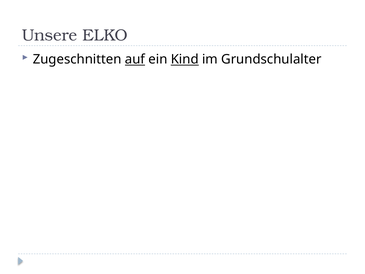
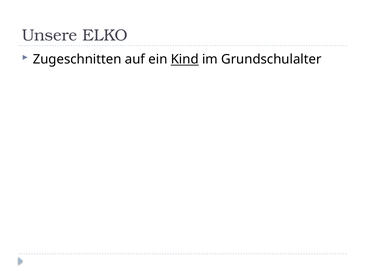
auf underline: present -> none (135, 59)
